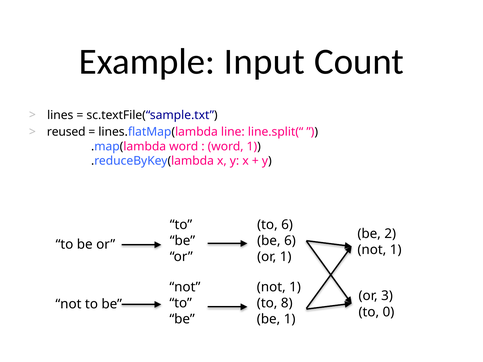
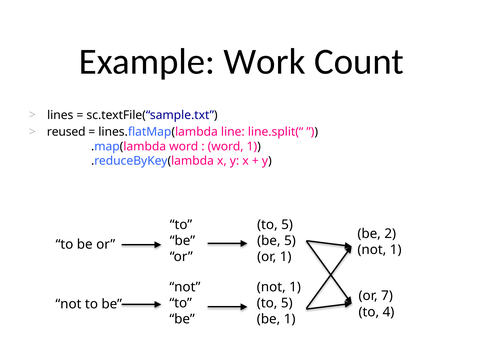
Input: Input -> Work (265, 62)
6: 6 -> 5 (287, 225)
be 6: 6 -> 5 (290, 241)
3: 3 -> 7 (387, 296)
8: 8 -> 5 (287, 303)
0: 0 -> 4 (388, 312)
